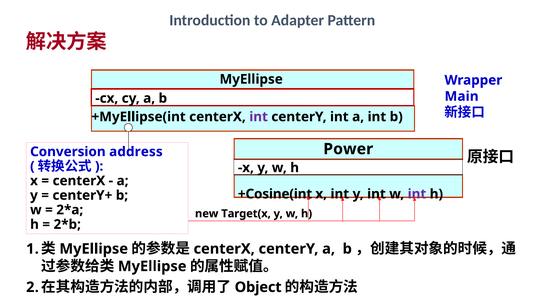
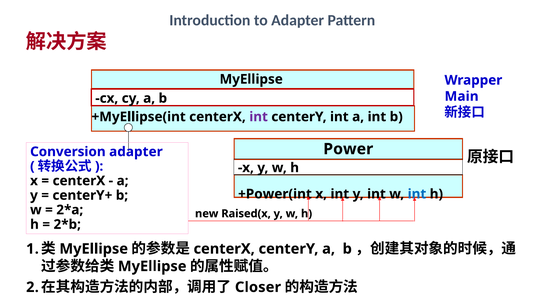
Conversion address: address -> adapter (136, 152)
+Cosine(int: +Cosine(int -> +Power(int (275, 194)
int colour: purple -> blue (417, 194)
Target(x: Target(x -> Raised(x (246, 214)
Object: Object -> Closer (258, 287)
